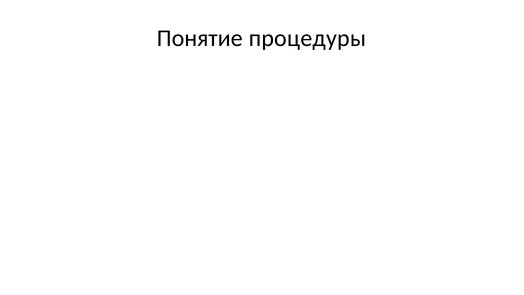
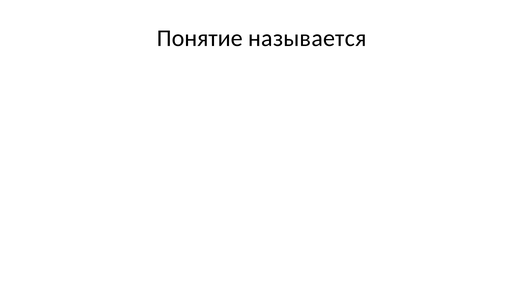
процедуры: процедуры -> называется (307, 38)
